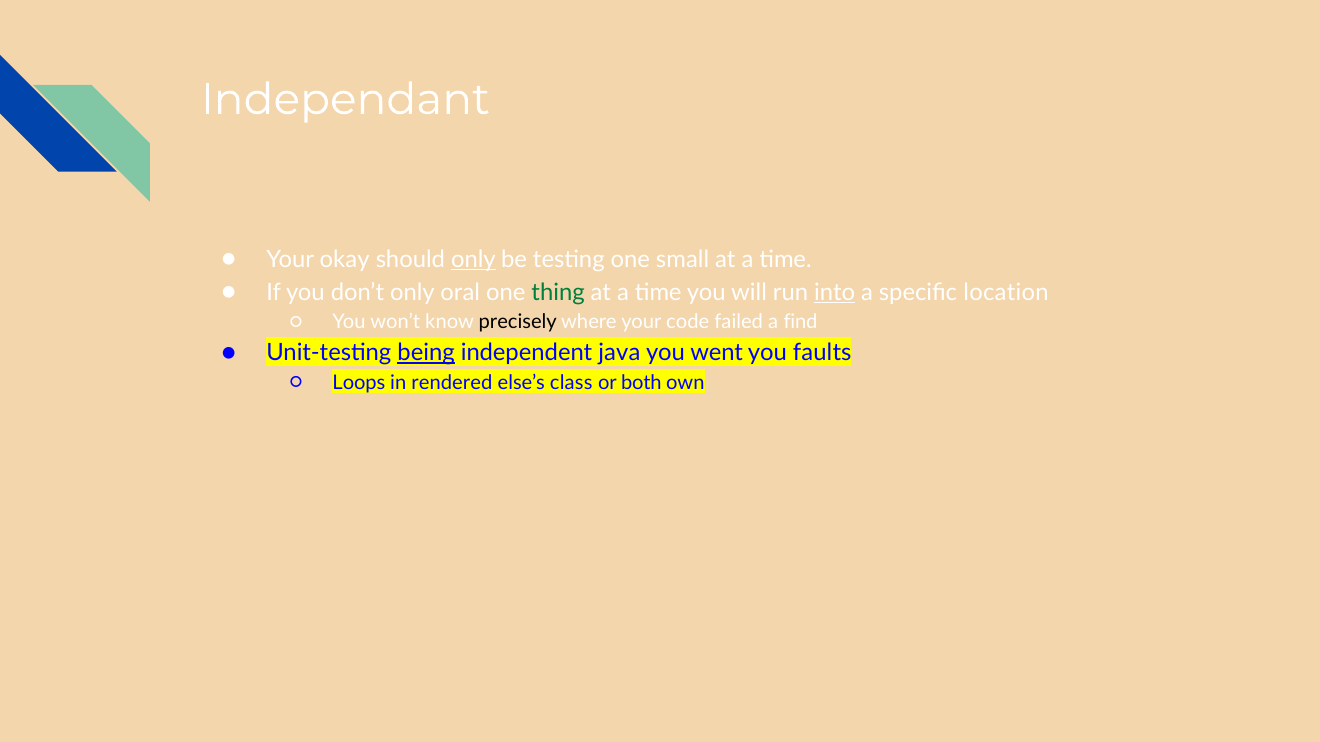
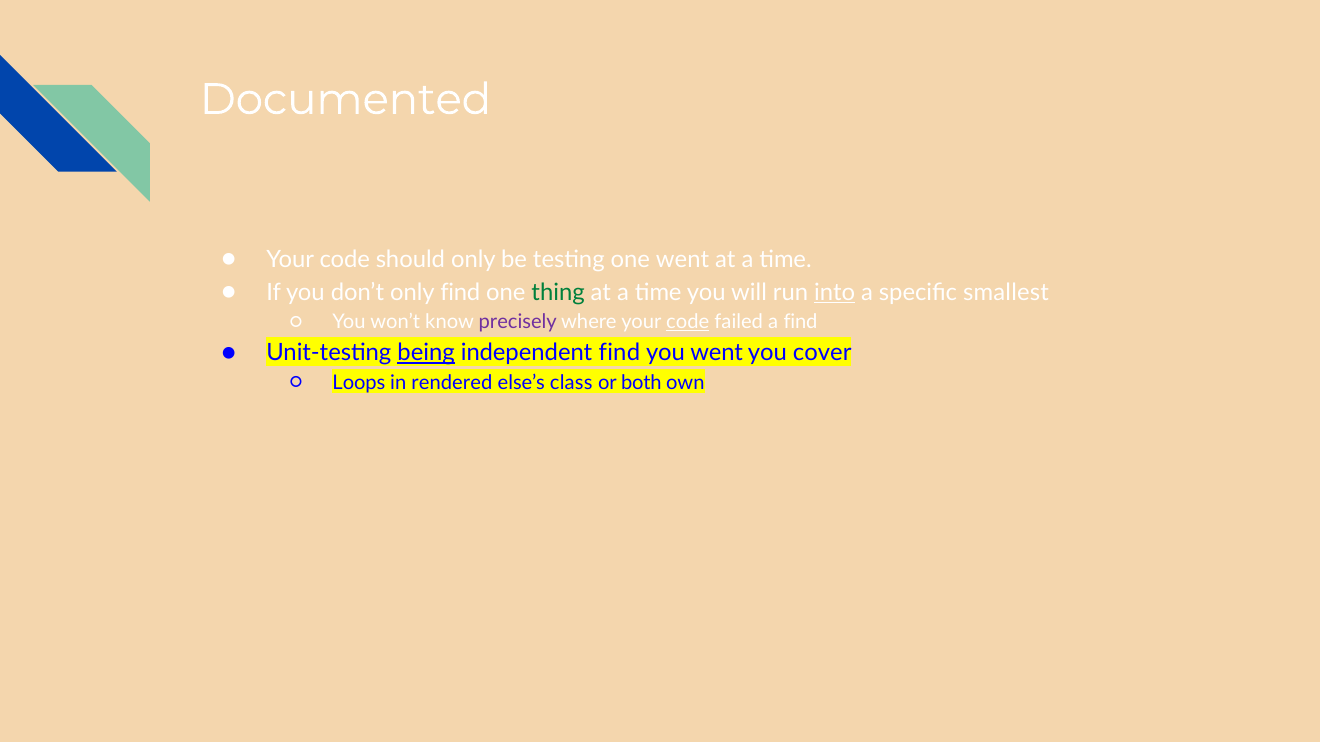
Independant: Independant -> Documented (345, 100)
okay: okay -> code (345, 260)
only underline: present -> none (473, 260)
one small: small -> went (683, 260)
only oral: oral -> find (460, 292)
location: location -> smallest (1006, 292)
precisely colour: black -> purple (518, 322)
code underline: none -> present (688, 322)
independent java: java -> find (619, 353)
faults: faults -> cover (822, 353)
